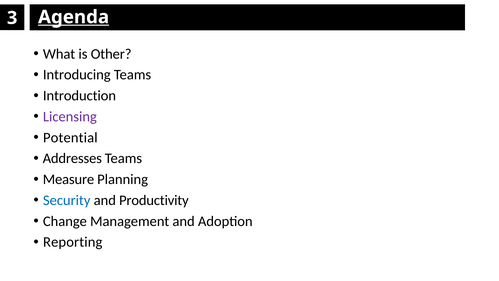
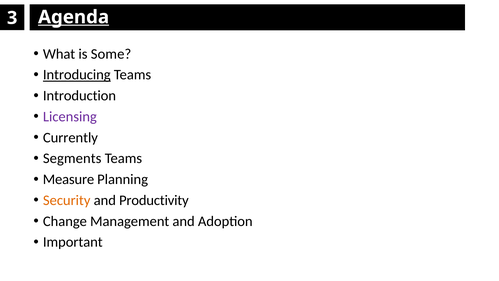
Other: Other -> Some (111, 54)
Introducing underline: none -> present (77, 75)
Potential: Potential -> Currently (70, 137)
Addresses: Addresses -> Segments (72, 158)
Security colour: blue -> orange (67, 200)
Reporting: Reporting -> Important (73, 242)
